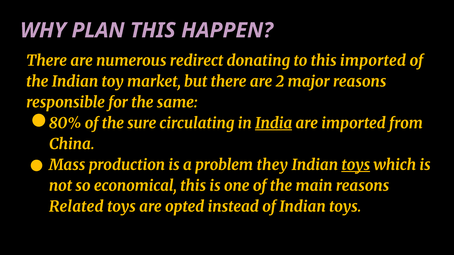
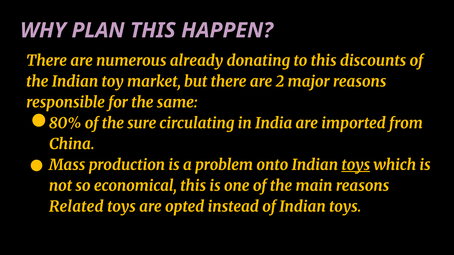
redirect: redirect -> already (196, 61)
this imported: imported -> discounts (373, 61)
India underline: present -> none (274, 123)
they: they -> onto (272, 165)
